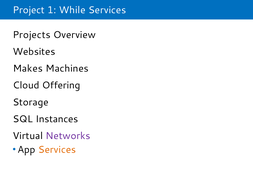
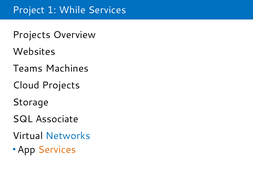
Makes: Makes -> Teams (28, 68)
Cloud Offering: Offering -> Projects (61, 85)
Instances: Instances -> Associate (57, 119)
Networks colour: purple -> blue (68, 136)
